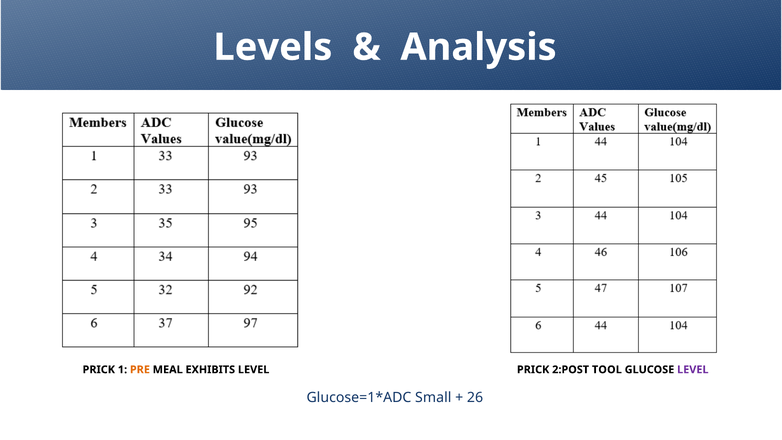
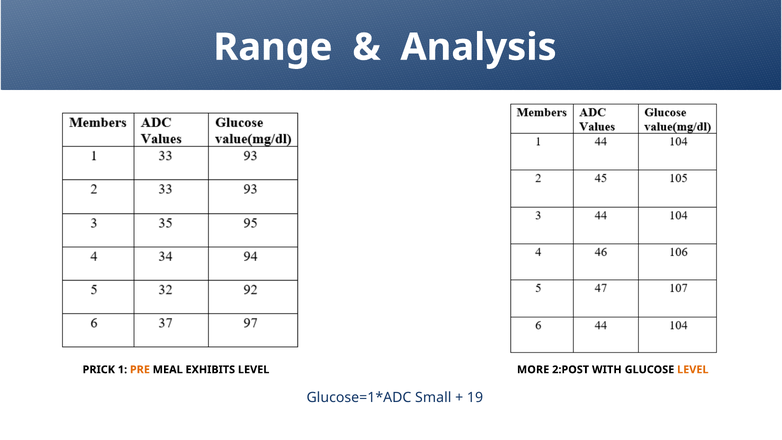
Levels: Levels -> Range (273, 47)
LEVEL PRICK: PRICK -> MORE (533, 370)
TOOL: TOOL -> WITH (607, 370)
LEVEL colour: purple -> orange (693, 370)
26: 26 -> 19 (475, 397)
